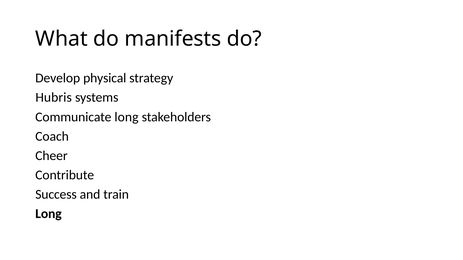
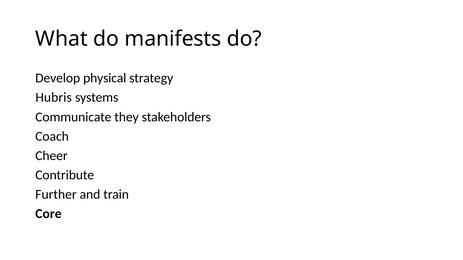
Communicate long: long -> they (127, 117)
Success: Success -> Further (56, 195)
Long: Long -> Core (48, 214)
